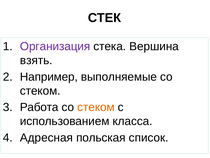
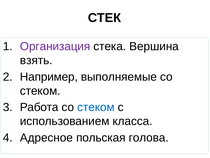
стеком colour: orange -> blue (96, 107)
Адресная: Адресная -> Адресное (46, 137)
список: список -> голова (149, 137)
